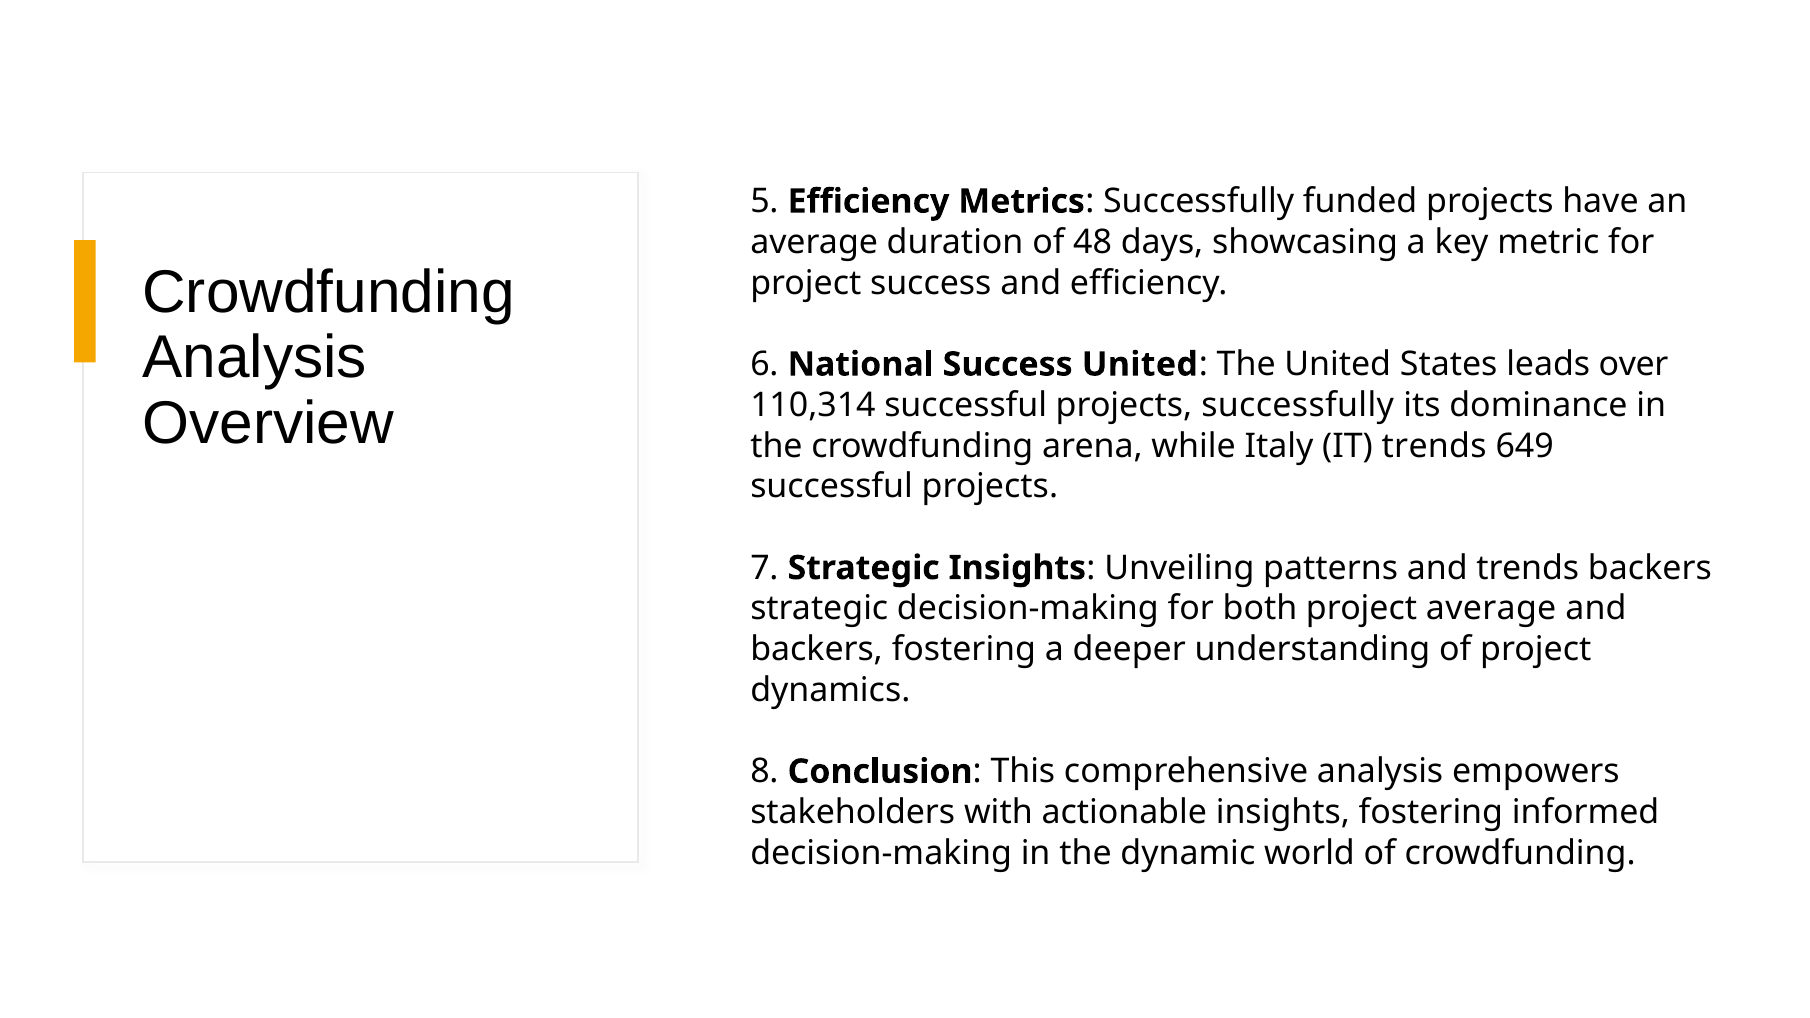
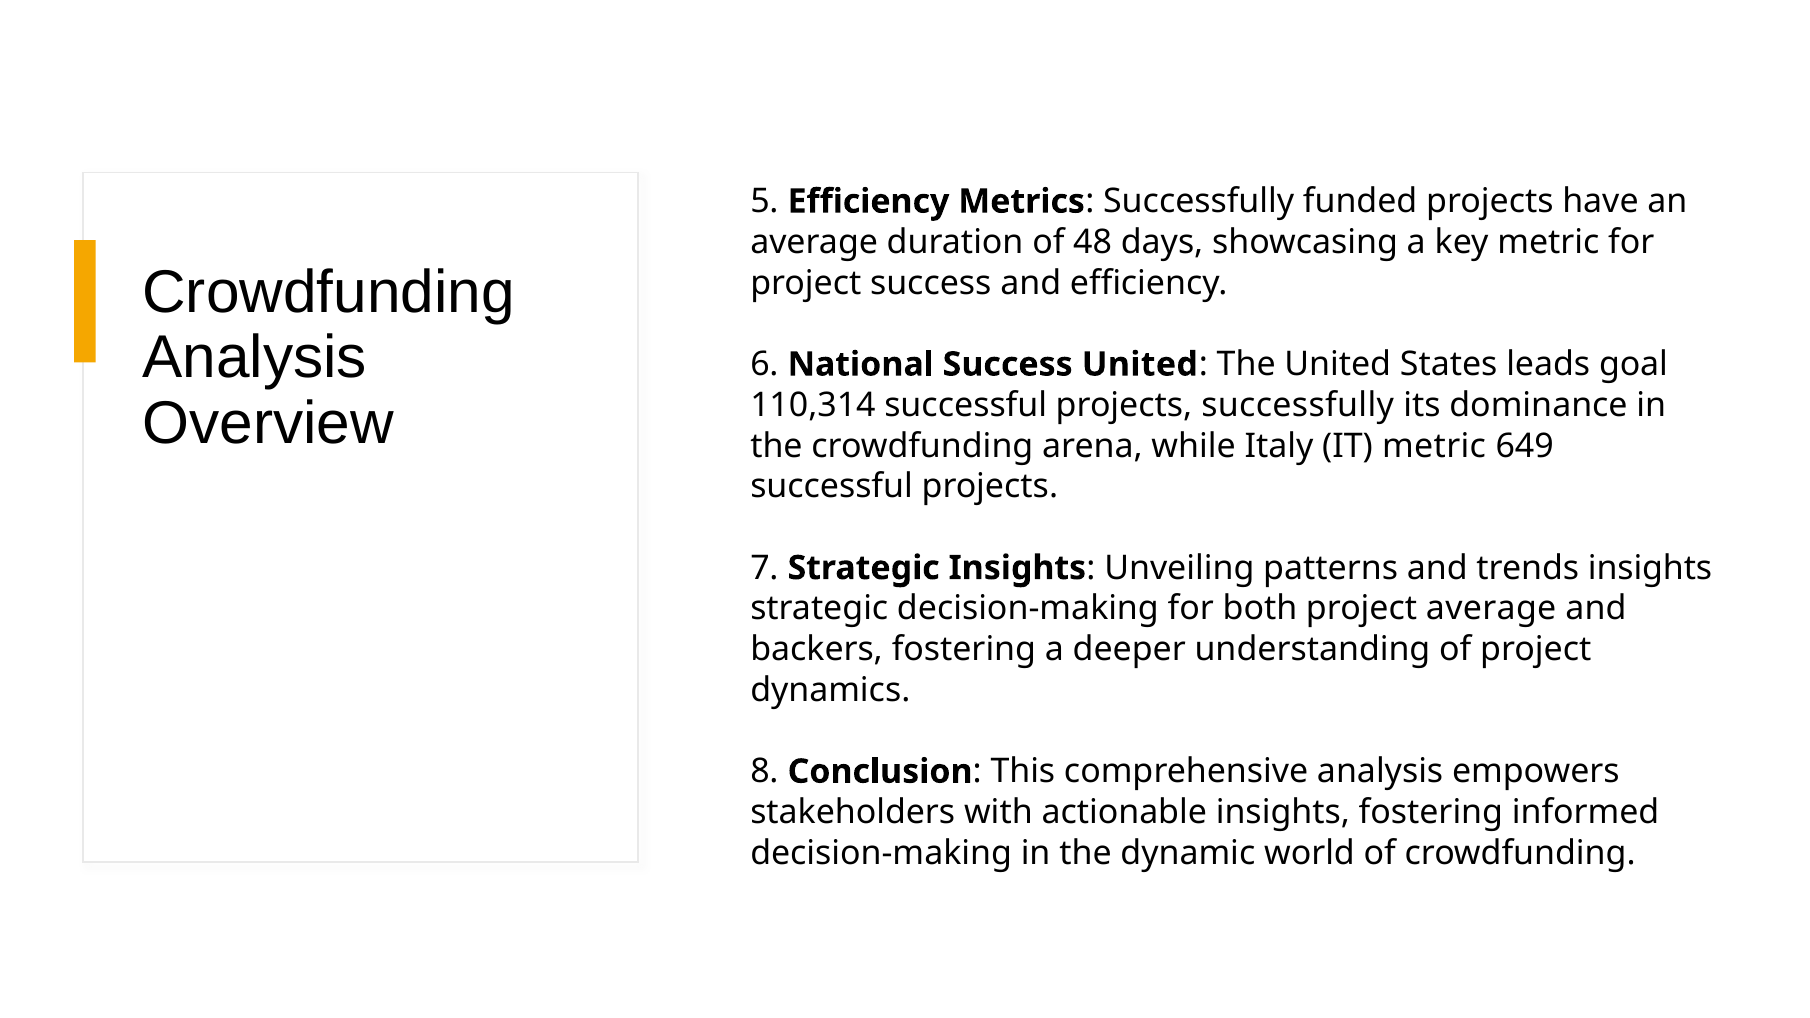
over: over -> goal (1633, 364)
IT trends: trends -> metric (1434, 446)
trends backers: backers -> insights (1650, 568)
